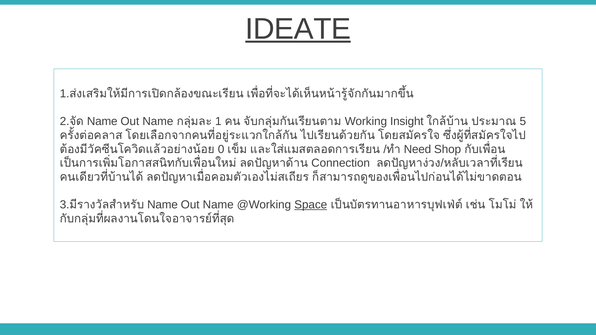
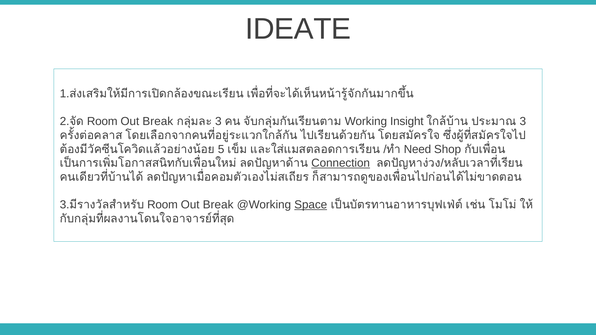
IDEATE underline: present -> none (298, 29)
Name: Name -> Room (102, 121)
Name: Name -> Break (158, 121)
1: 1 -> 3 (218, 121)
5: 5 -> 3 (523, 121)
0: 0 -> 5 (221, 149)
Connection underline: none -> present (341, 163)
Name: Name -> Room (163, 205)
Name: Name -> Break (218, 205)
